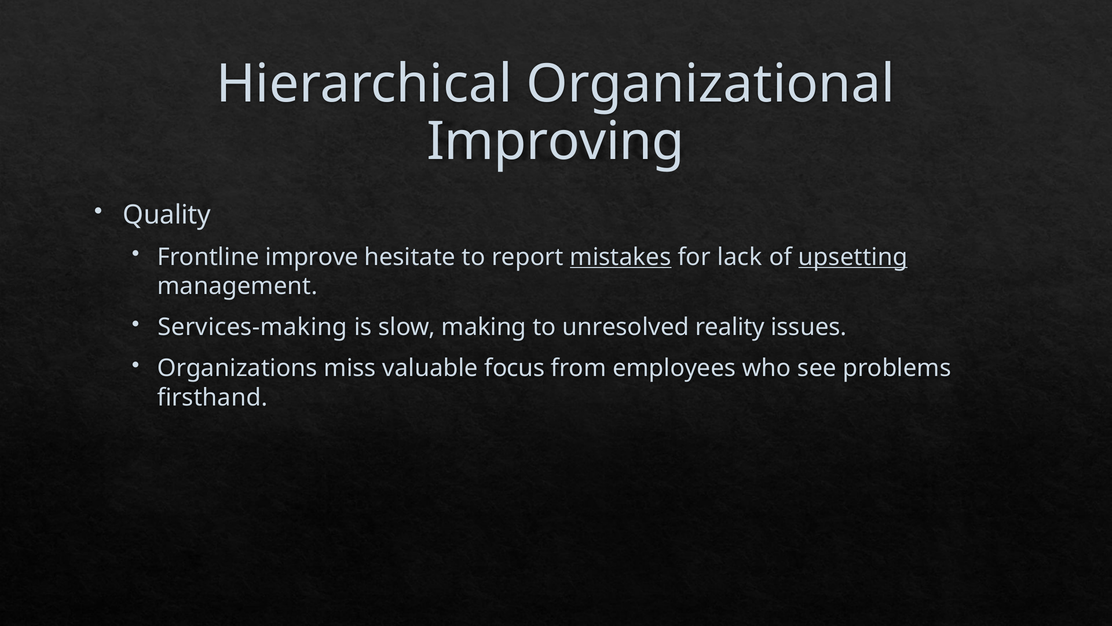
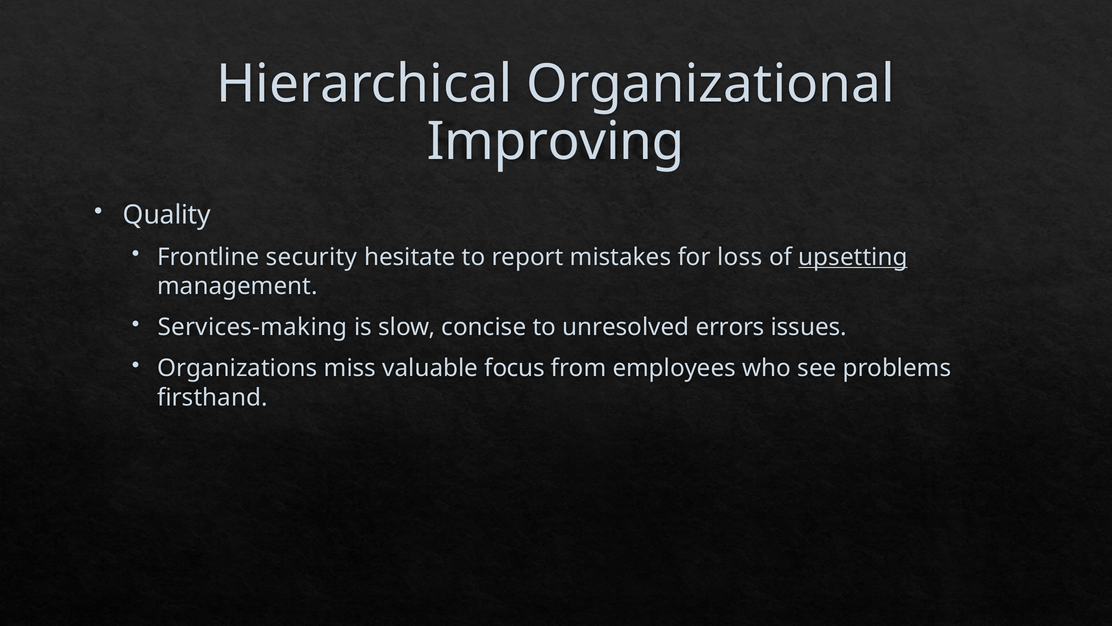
improve: improve -> security (312, 257)
mistakes underline: present -> none (621, 257)
lack: lack -> loss (740, 257)
making: making -> concise (484, 327)
reality: reality -> errors (730, 327)
